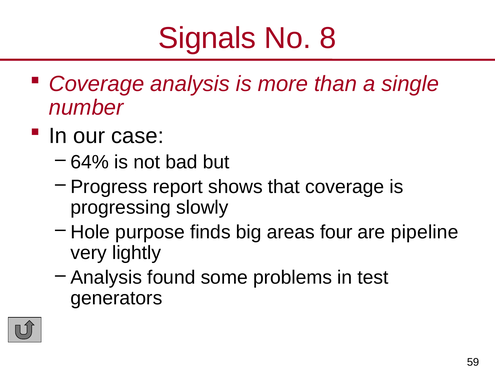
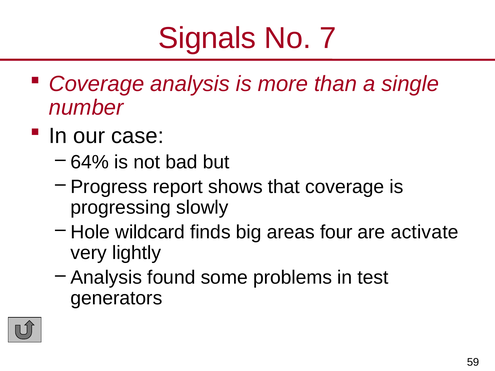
8: 8 -> 7 (328, 38)
purpose: purpose -> wildcard (150, 232)
pipeline: pipeline -> activate (425, 232)
